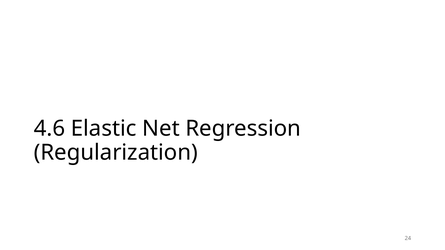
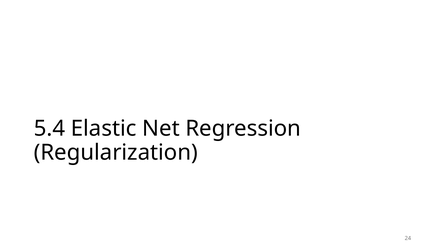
4.6: 4.6 -> 5.4 (49, 129)
